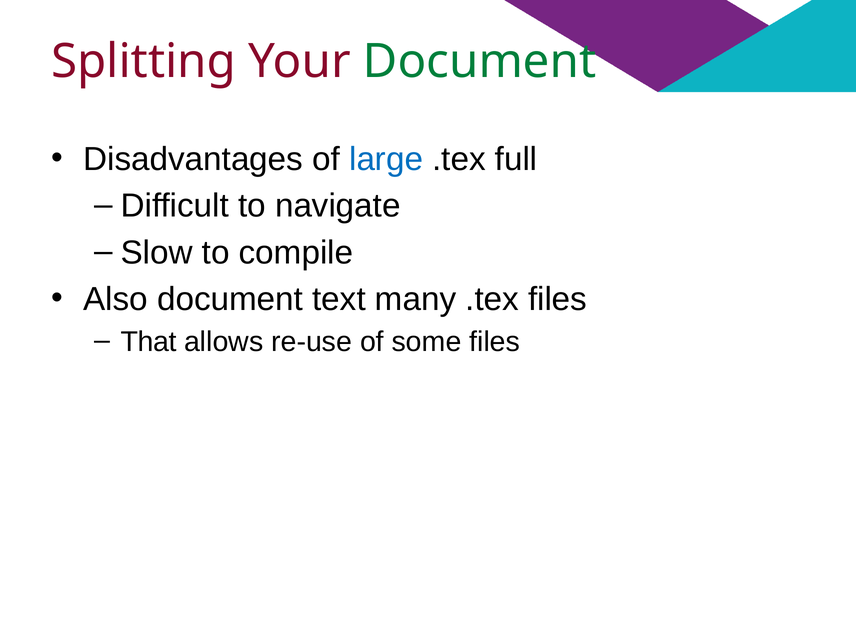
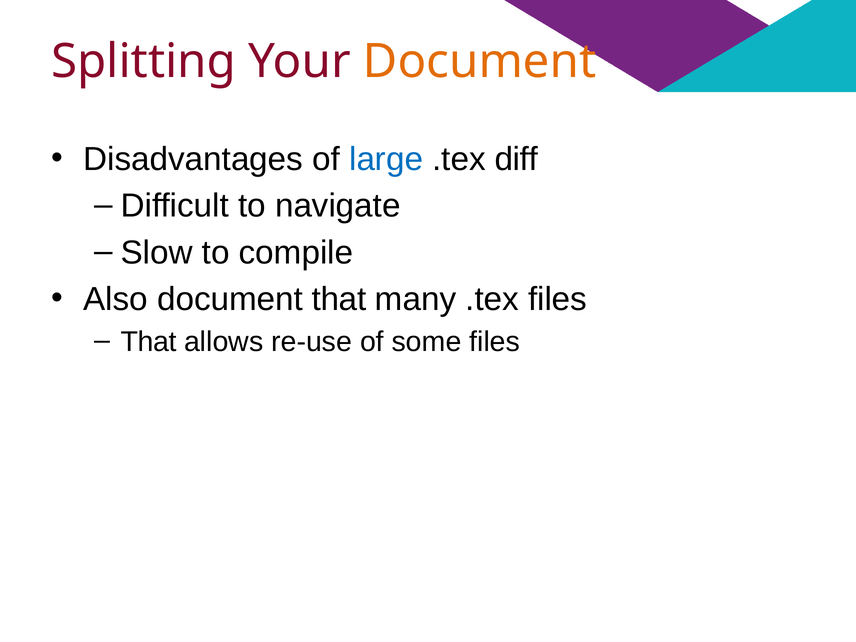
Document colour: green -> orange (480, 62)
full: full -> diff (516, 159)
document text: text -> that (339, 299)
